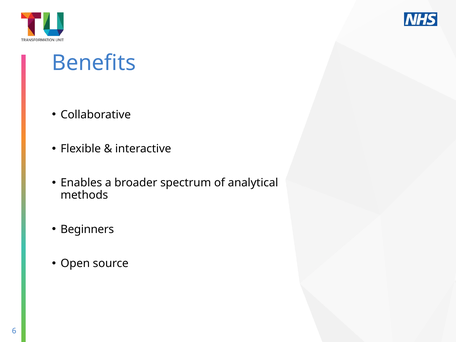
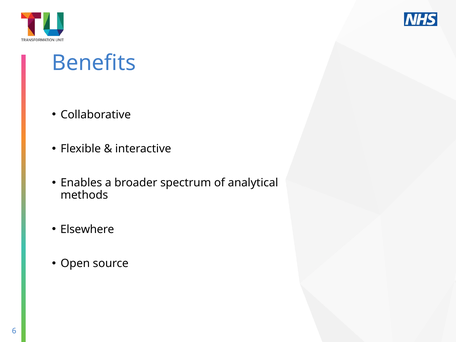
Beginners: Beginners -> Elsewhere (87, 229)
